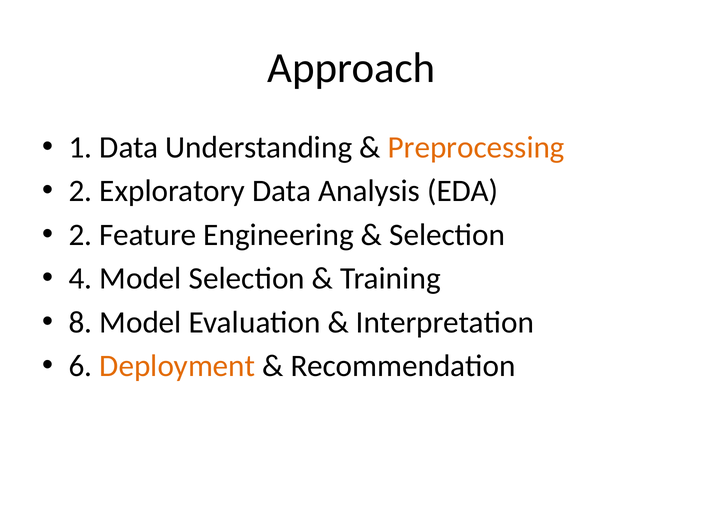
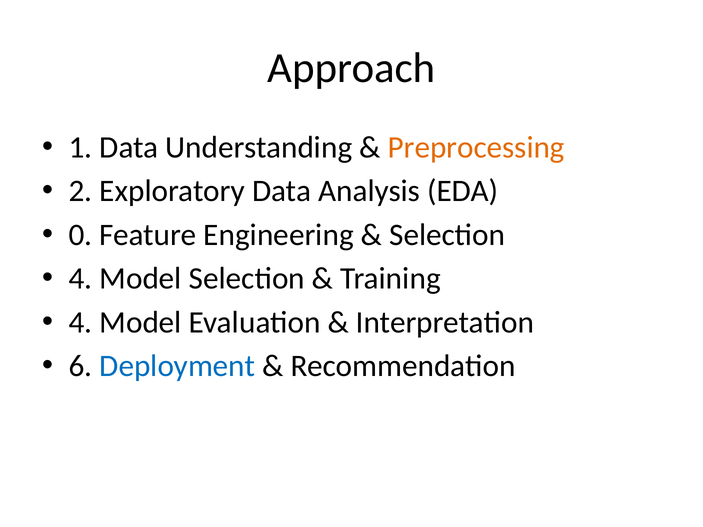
2: 2 -> 0 (80, 235)
8: 8 -> 4 (80, 323)
Deployment colour: orange -> blue (177, 366)
